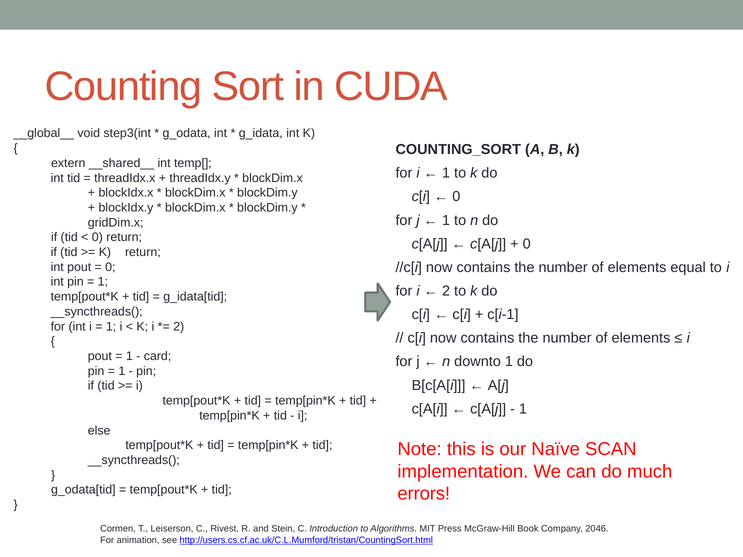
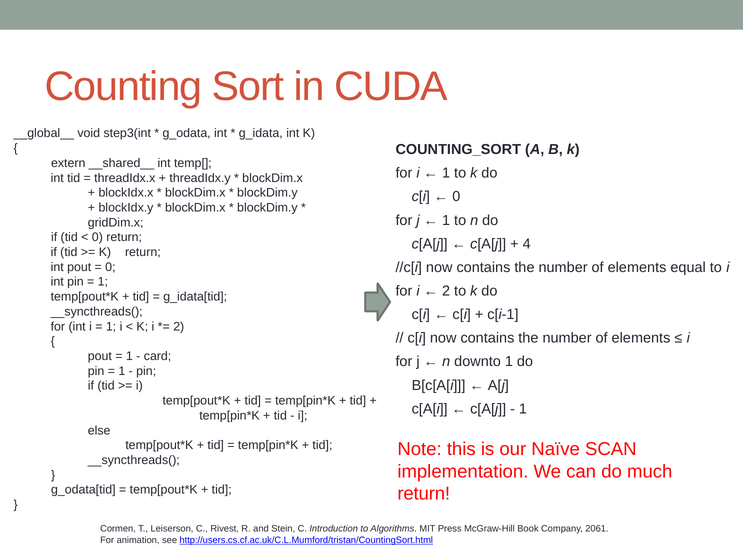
0: 0 -> 4 (527, 244)
errors: errors -> return (424, 494)
2046: 2046 -> 2061 (597, 529)
